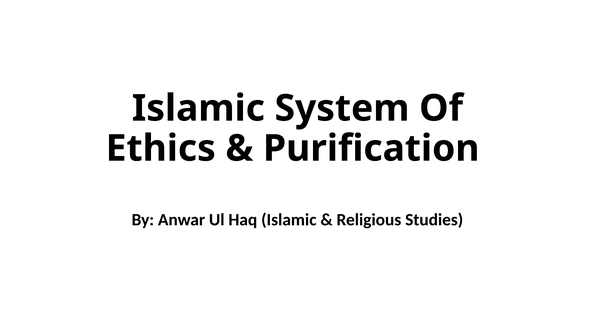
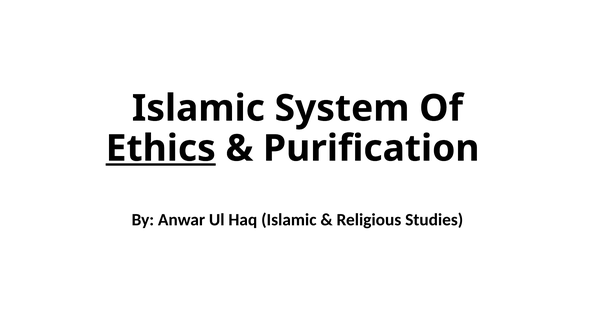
Ethics underline: none -> present (161, 149)
